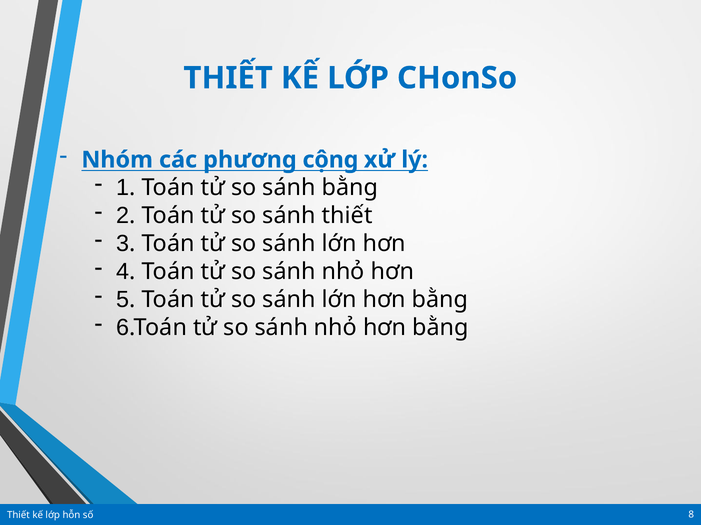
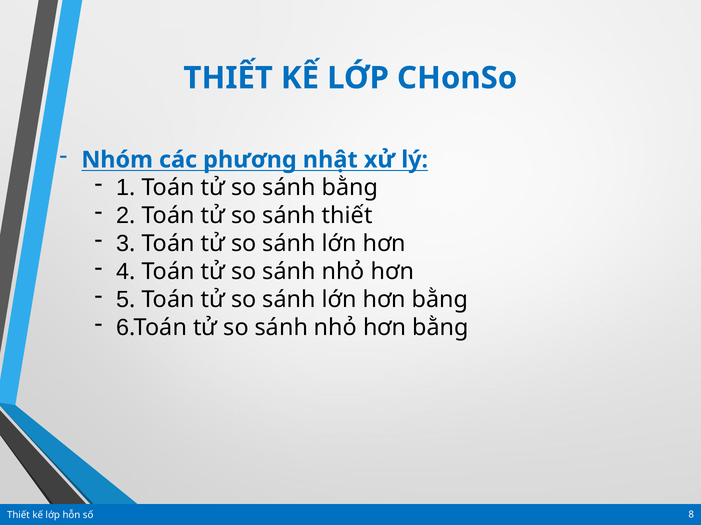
cộng: cộng -> nhật (330, 160)
